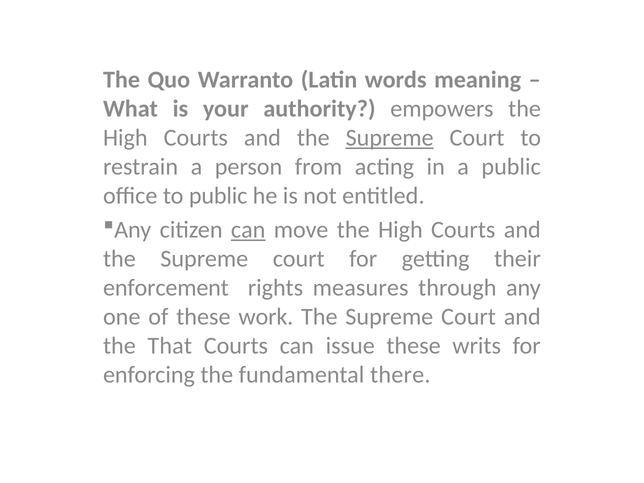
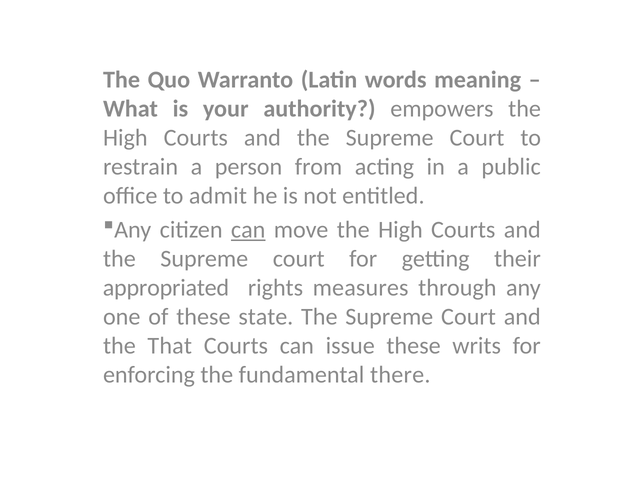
Supreme underline: present -> none (390, 138)
to public: public -> admit (218, 196)
enforcement: enforcement -> appropriated (166, 288)
work: work -> state (266, 317)
